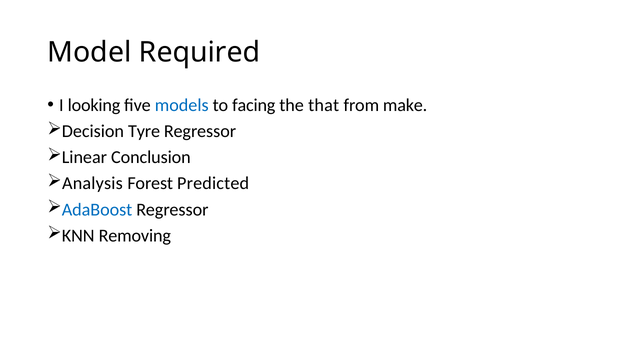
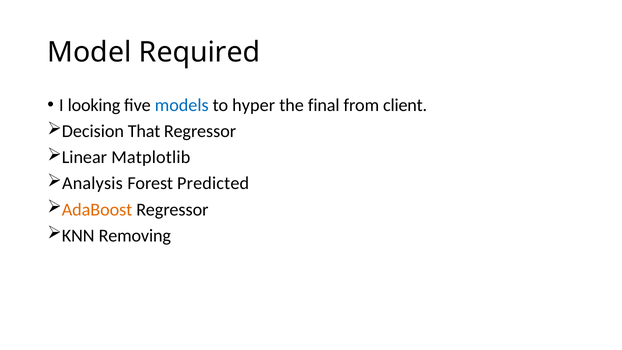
facing: facing -> hyper (254, 105)
that: that -> final (324, 105)
make: make -> client (405, 105)
Tyre: Tyre -> That (144, 131)
Conclusion: Conclusion -> Matplotlib (151, 157)
AdaBoost colour: blue -> orange (97, 209)
